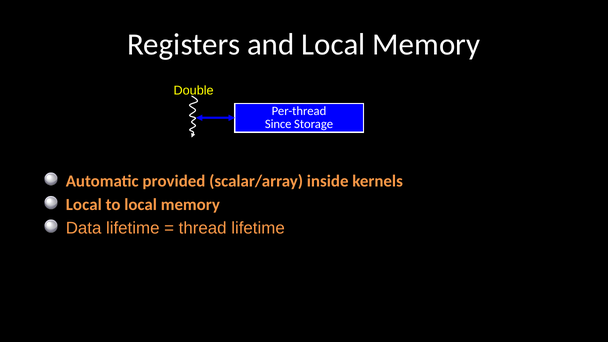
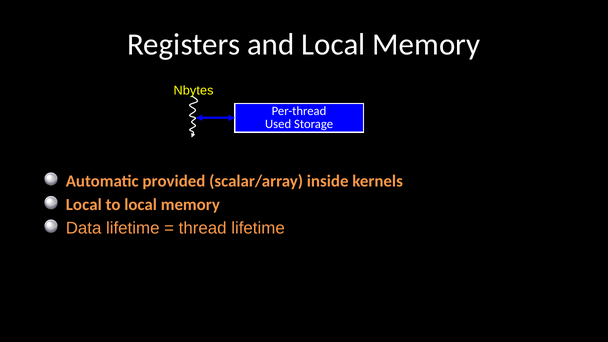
Double: Double -> Nbytes (194, 91)
Since: Since -> Used (278, 124)
